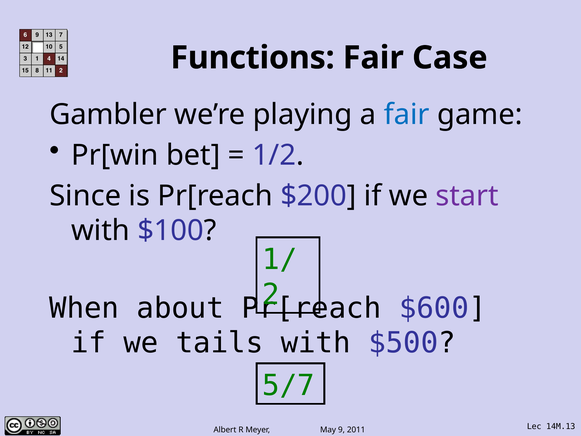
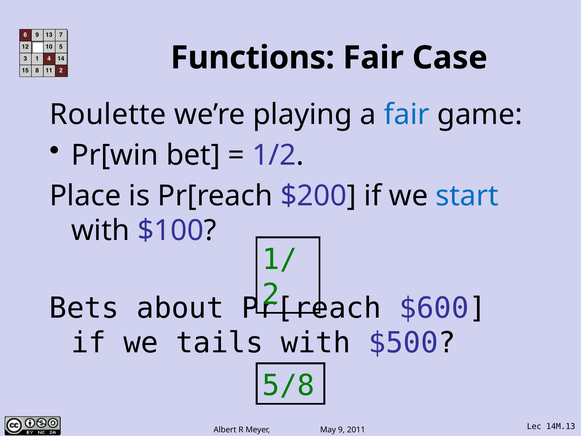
Gambler: Gambler -> Roulette (108, 114)
Since: Since -> Place (85, 196)
start colour: purple -> blue (467, 196)
When: When -> Bets (84, 308)
5/7: 5/7 -> 5/8 (289, 385)
